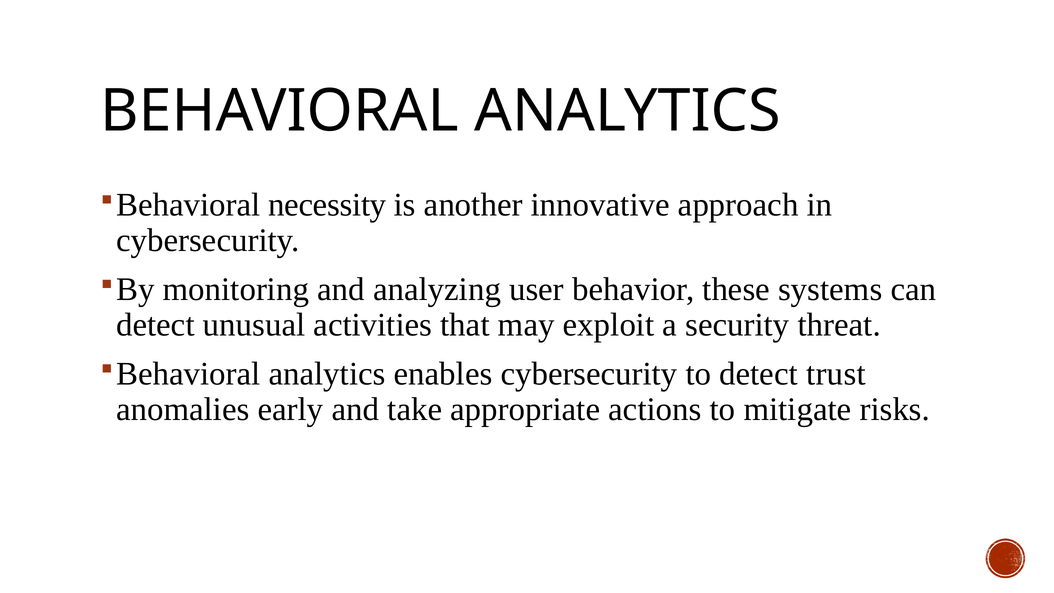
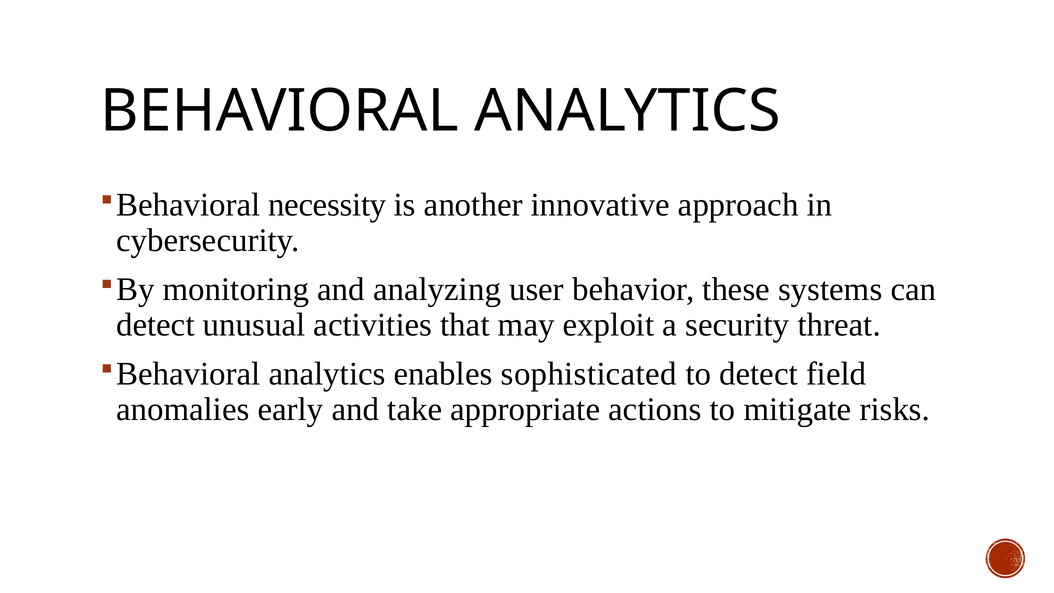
enables cybersecurity: cybersecurity -> sophisticated (589, 374)
trust: trust -> field (836, 374)
